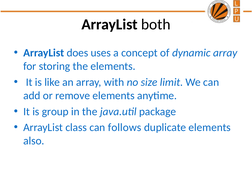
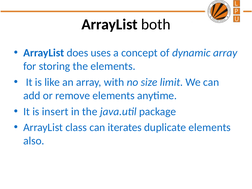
group: group -> insert (55, 112)
follows: follows -> iterates (125, 127)
